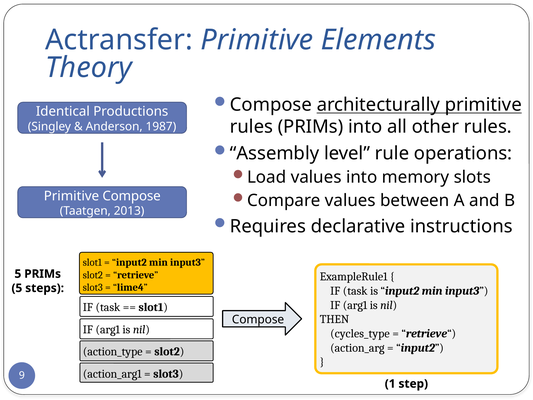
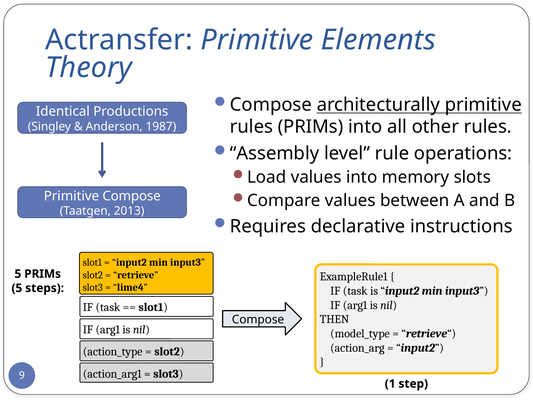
cycles_type: cycles_type -> model_type (360, 333)
